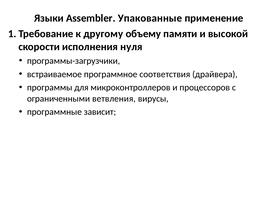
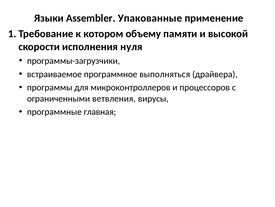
другому: другому -> котором (103, 34)
соответствия: соответствия -> выполняться (165, 74)
зависит: зависит -> главная (100, 112)
